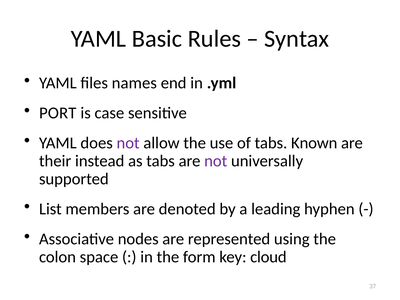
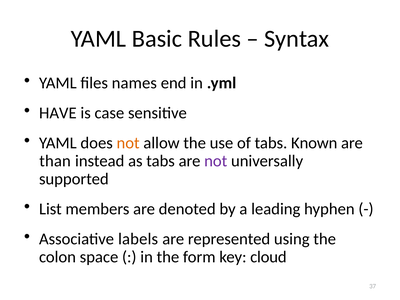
PORT: PORT -> HAVE (58, 113)
not colour: purple -> orange (128, 143)
their: their -> than (55, 161)
nodes: nodes -> labels (138, 239)
